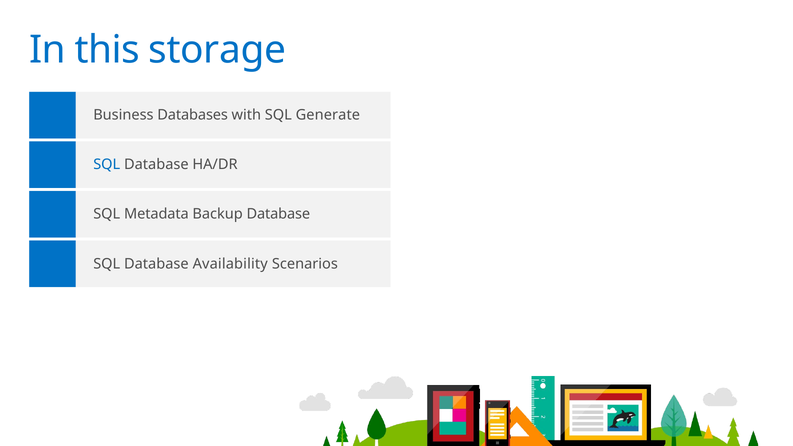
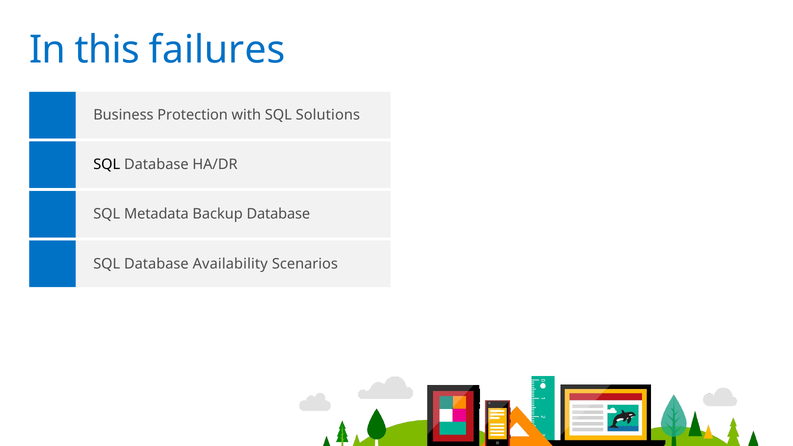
storage: storage -> failures (217, 50)
Databases: Databases -> Protection (193, 115)
Generate: Generate -> Solutions (328, 115)
SQL colour: blue -> black (107, 165)
